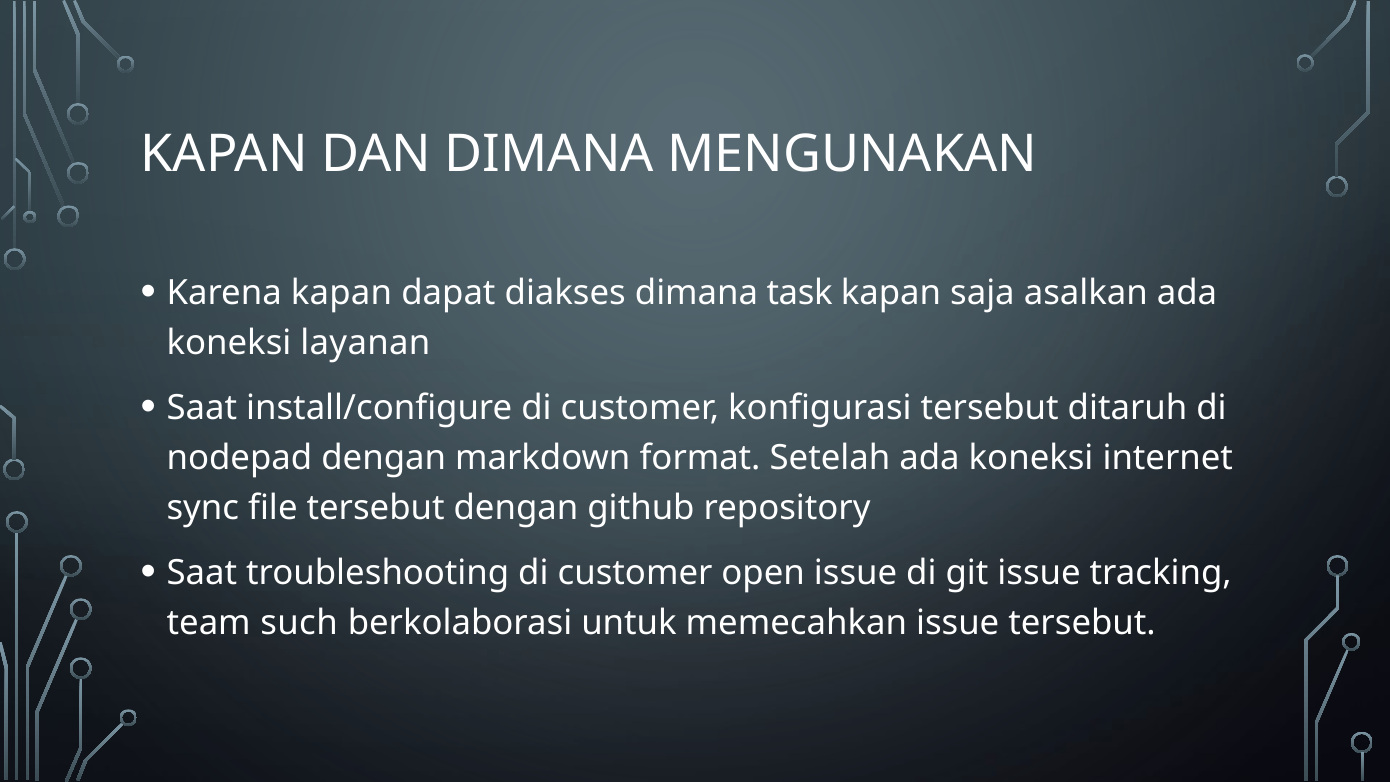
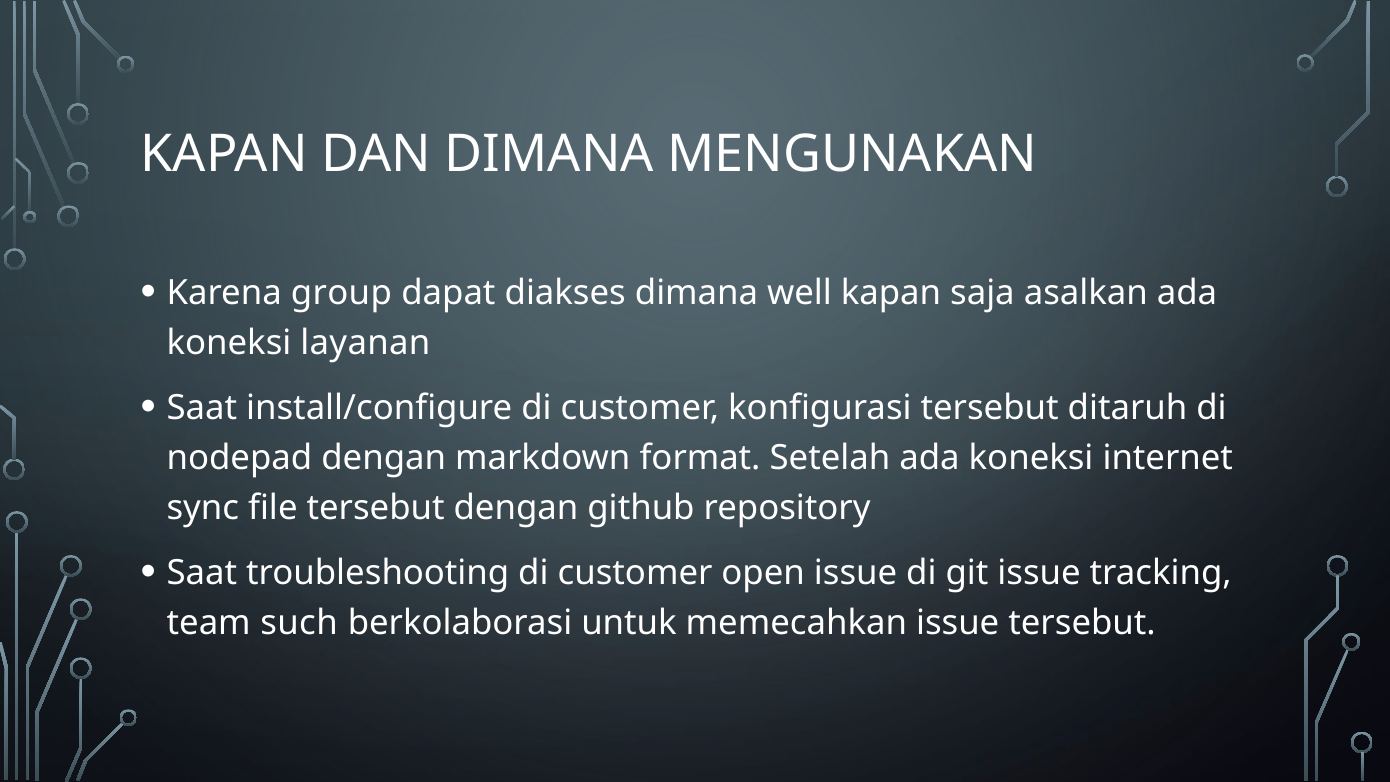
Karena kapan: kapan -> group (341, 293)
task: task -> well (800, 293)
